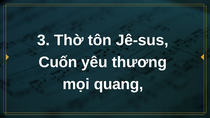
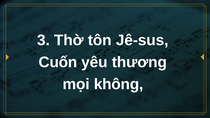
quang: quang -> không (119, 84)
